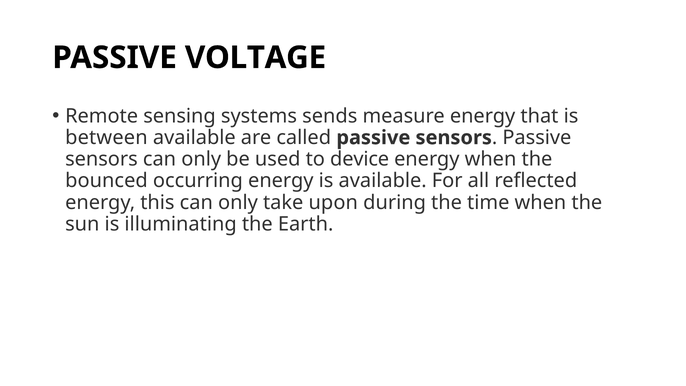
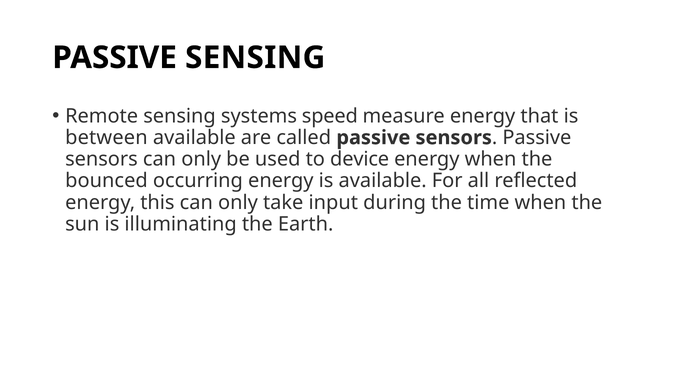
PASSIVE VOLTAGE: VOLTAGE -> SENSING (255, 58)
sends: sends -> speed (330, 116)
upon: upon -> input (333, 202)
